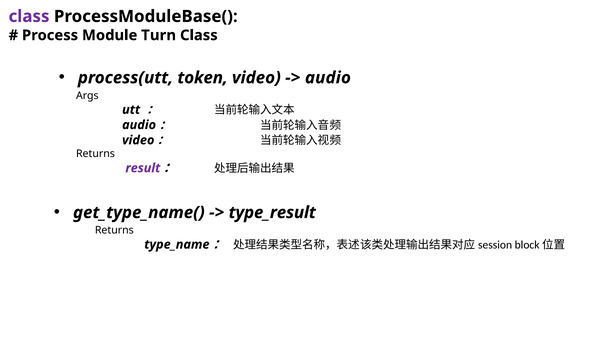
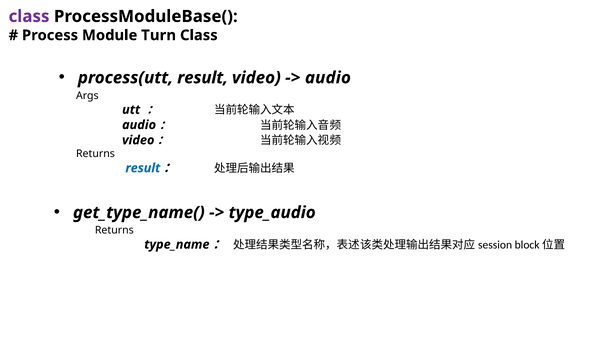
process(utt token: token -> result (203, 78)
result colour: purple -> blue (143, 168)
type_result: type_result -> type_audio (272, 213)
